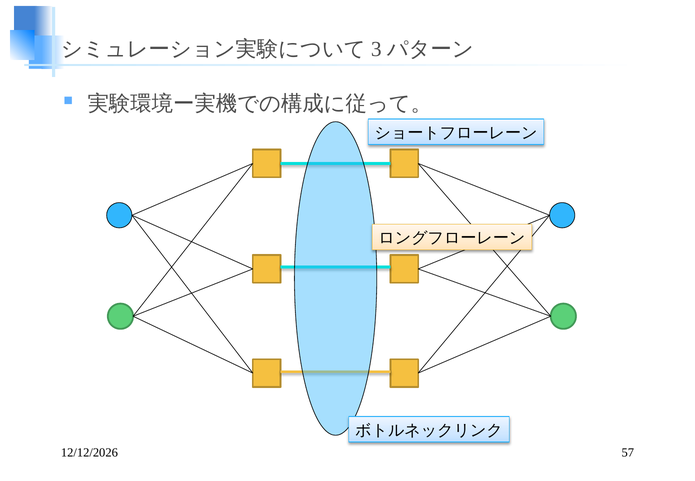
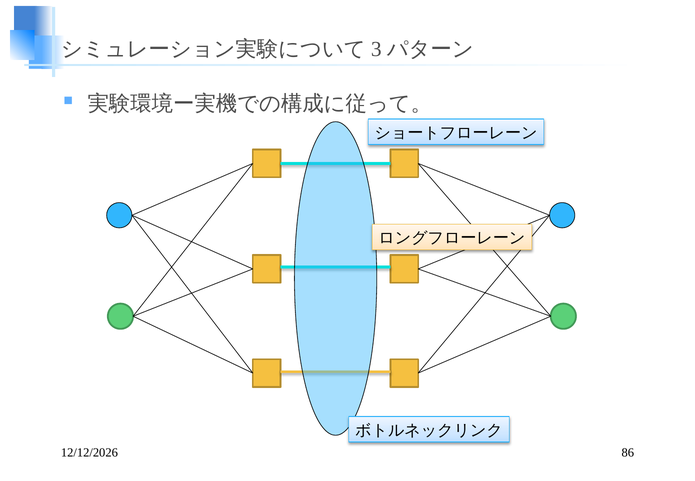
57: 57 -> 86 (628, 453)
